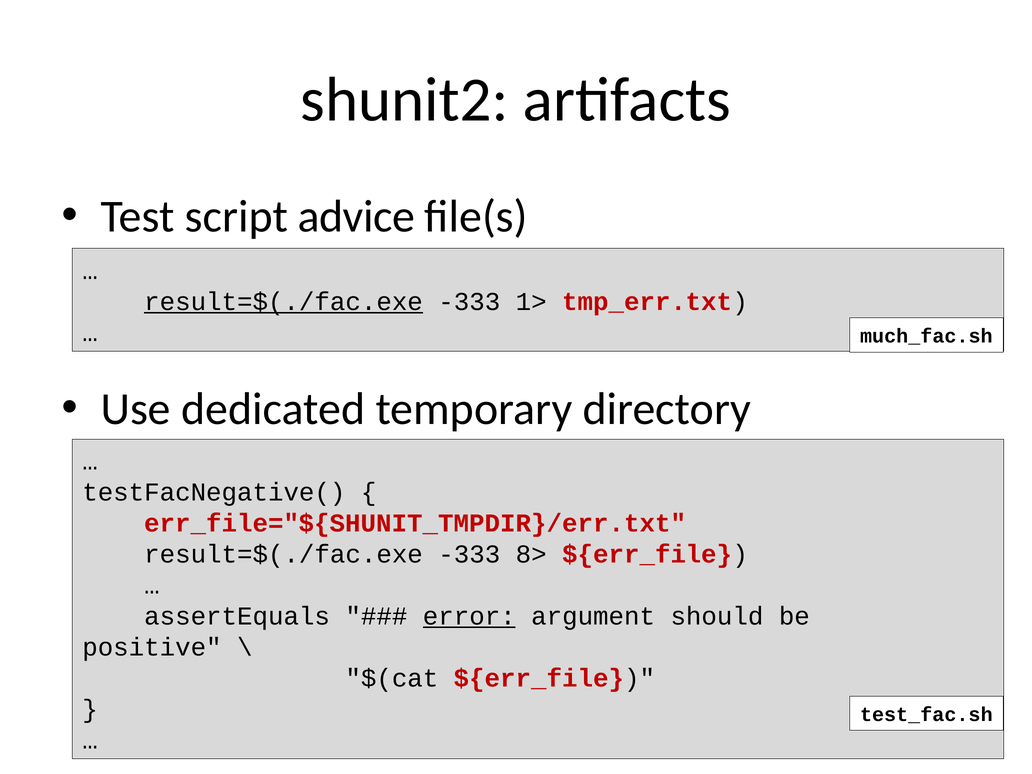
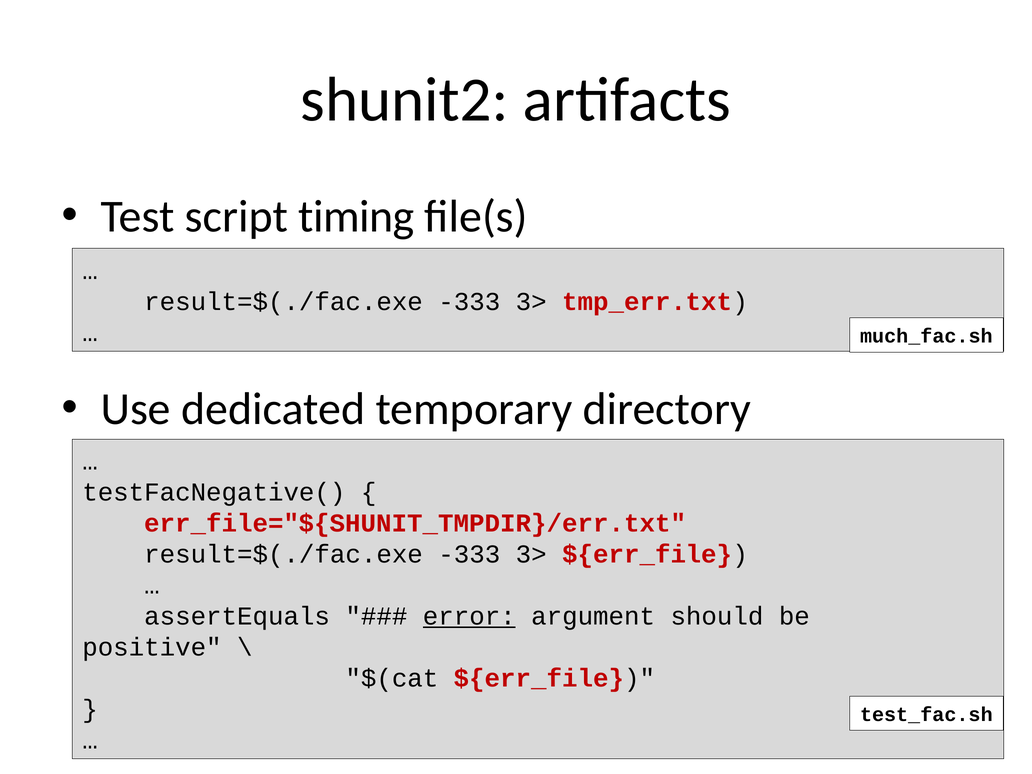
advice: advice -> timing (356, 216)
result=$(./fac.exe underline: present -> none (284, 302)
1>: 1> -> 3> (531, 302)
8>: 8> -> 3> (531, 554)
